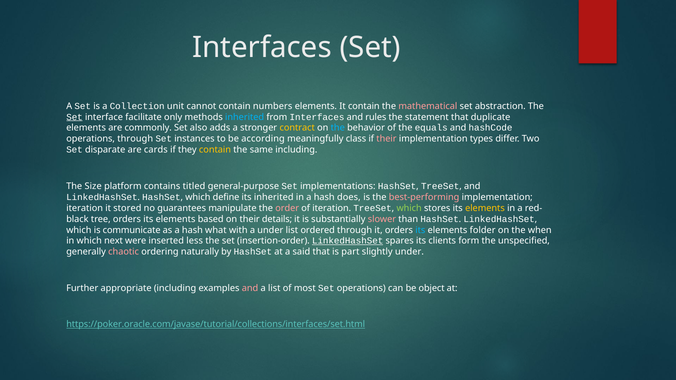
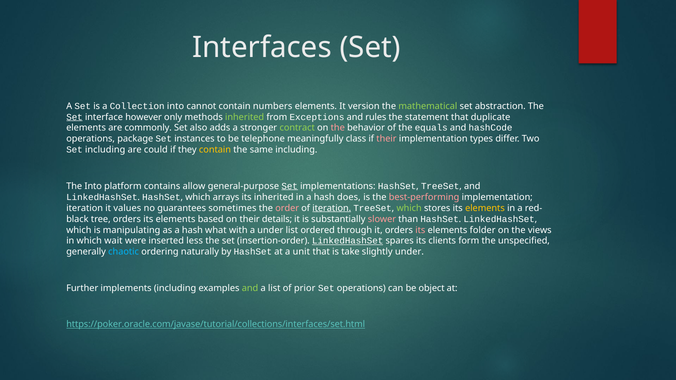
Collection unit: unit -> into (176, 106)
It contain: contain -> version (364, 106)
mathematical colour: pink -> light green (428, 106)
facilitate: facilitate -> however (144, 117)
inherited colour: light blue -> light green (245, 117)
from Interfaces: Interfaces -> Exceptions (317, 117)
contract colour: yellow -> light green (297, 128)
the colour: light blue -> pink (338, 128)
operations through: through -> package (135, 139)
according: according -> telephone (263, 139)
Set disparate: disparate -> including (105, 150)
cards: cards -> could (156, 150)
The Size: Size -> Into (93, 186)
titled: titled -> allow (194, 186)
Set underline: none -> present (290, 186)
define: define -> arrays (226, 197)
stored: stored -> values (127, 208)
manipulate: manipulate -> sometimes (232, 208)
iteration underline: none -> present (332, 208)
communicate: communicate -> manipulating (132, 230)
its colour: light blue -> pink (420, 230)
when: when -> views (540, 230)
next: next -> wait (113, 241)
chaotic colour: pink -> light blue (124, 252)
said: said -> unit (301, 252)
part: part -> take (350, 252)
appropriate: appropriate -> implements (126, 288)
and colour: pink -> light green (250, 288)
most: most -> prior (305, 288)
